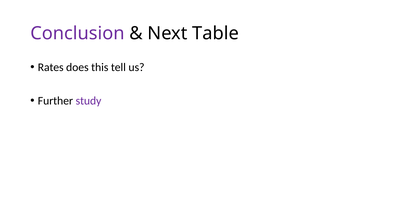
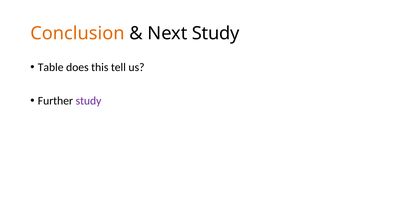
Conclusion colour: purple -> orange (77, 33)
Next Table: Table -> Study (216, 33)
Rates: Rates -> Table (51, 67)
